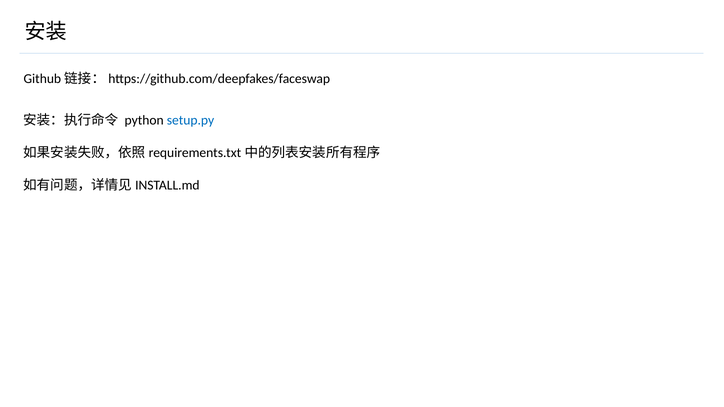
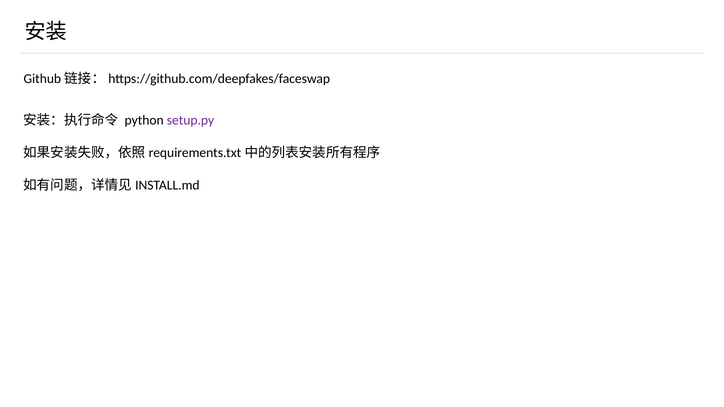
setup.py colour: blue -> purple (191, 120)
